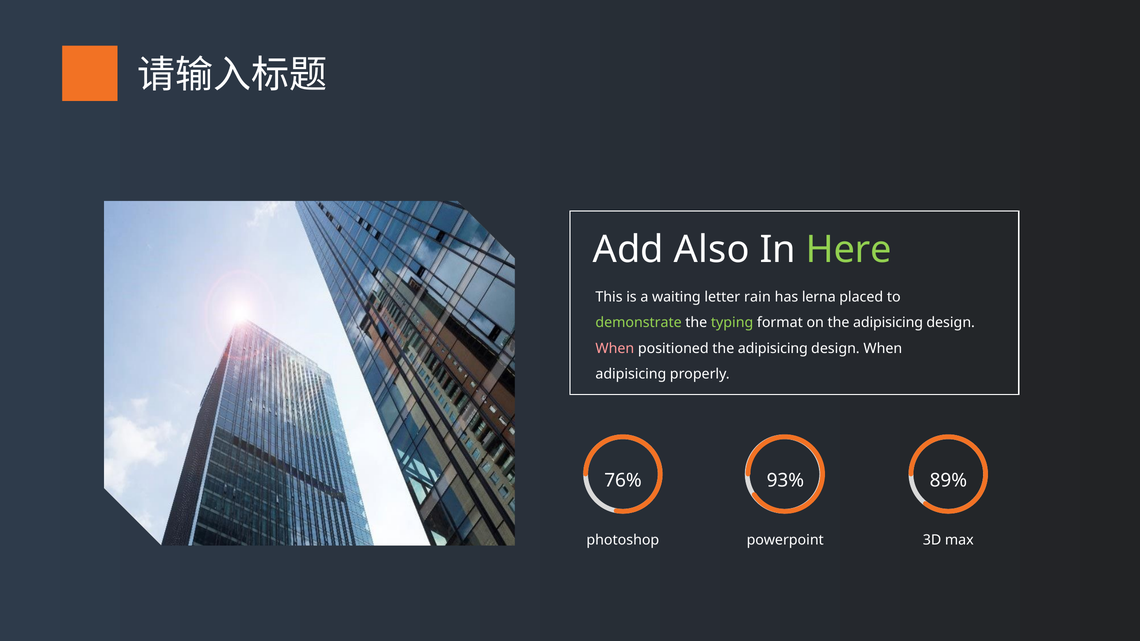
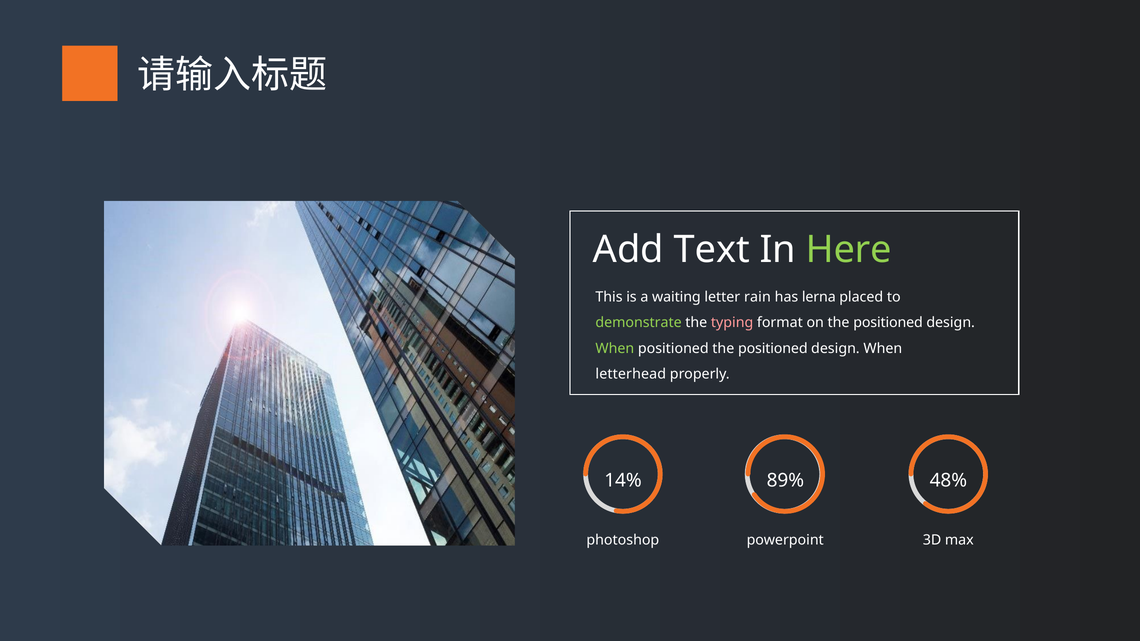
Also: Also -> Text (712, 250)
typing colour: light green -> pink (732, 323)
on the adipisicing: adipisicing -> positioned (888, 323)
When colour: pink -> light green (615, 349)
positioned the adipisicing: adipisicing -> positioned (773, 349)
adipisicing: adipisicing -> letterhead (631, 374)
76%: 76% -> 14% (623, 481)
93%: 93% -> 89% (785, 481)
89%: 89% -> 48% (948, 481)
